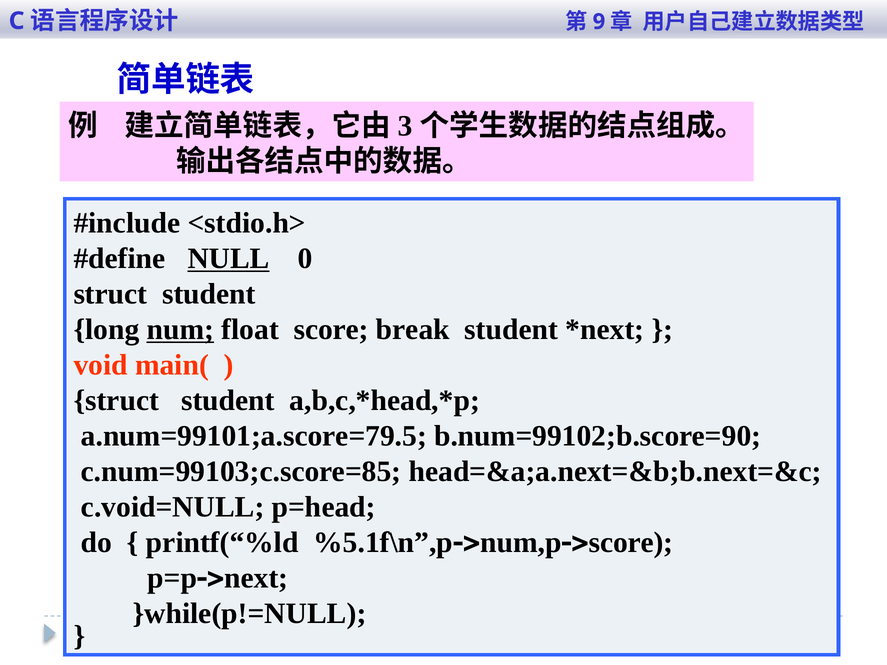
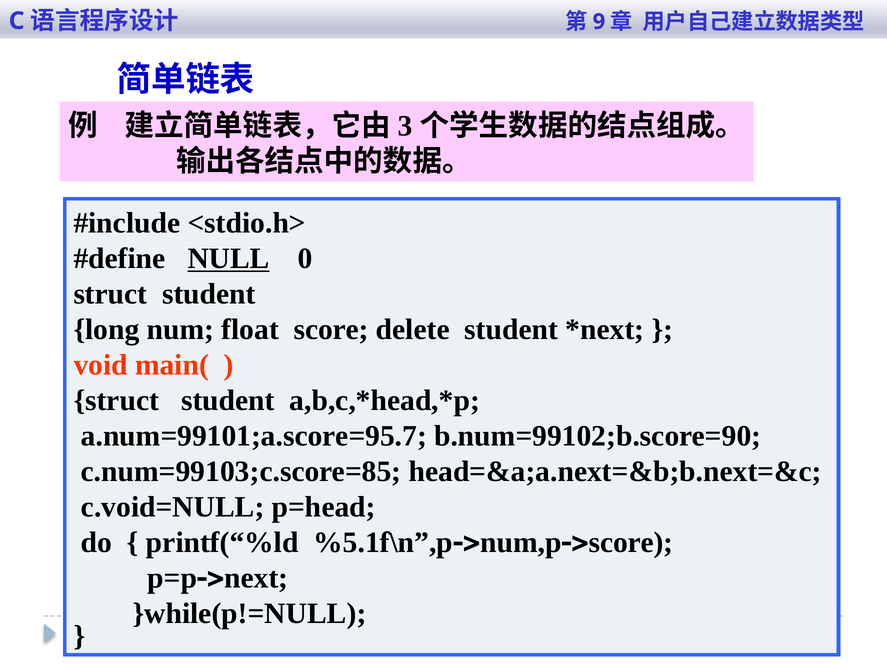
num underline: present -> none (180, 330)
break: break -> delete (413, 330)
a.num=99101;a.score=79.5: a.num=99101;a.score=79.5 -> a.num=99101;a.score=95.7 (254, 436)
